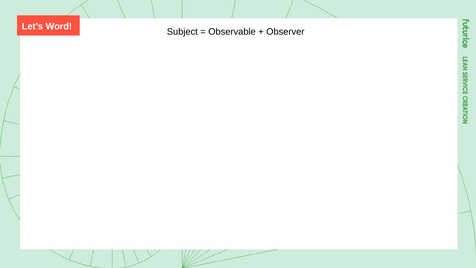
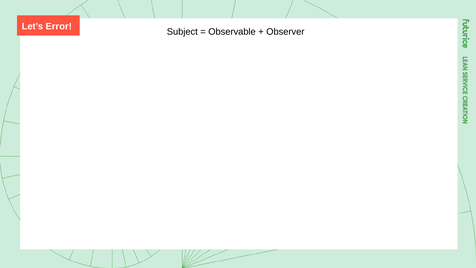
Word: Word -> Error (59, 26)
